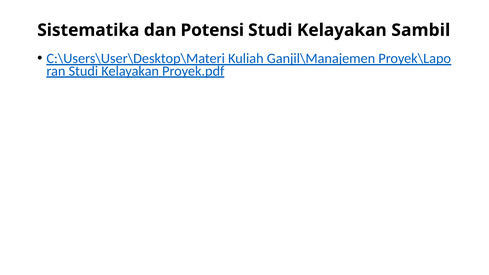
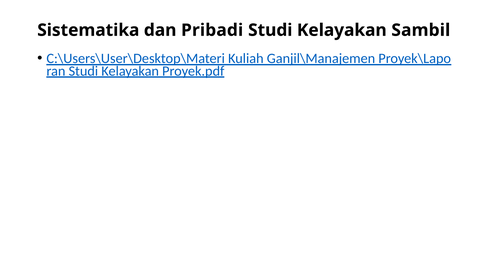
Potensi: Potensi -> Pribadi (212, 30)
